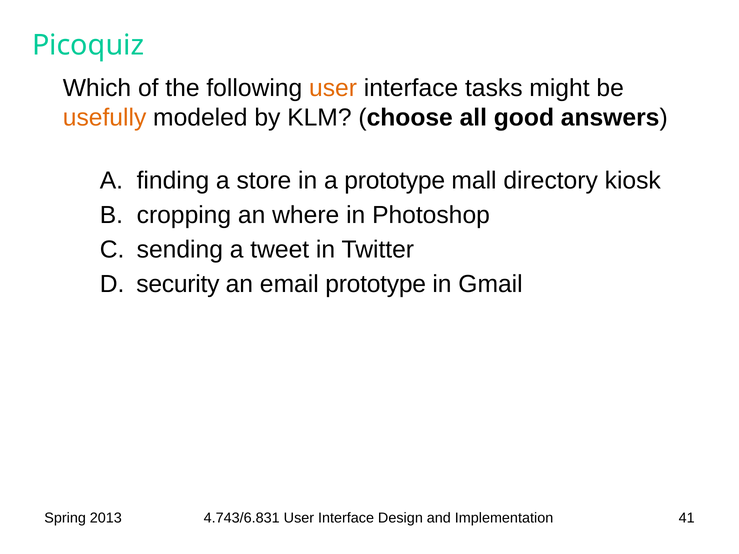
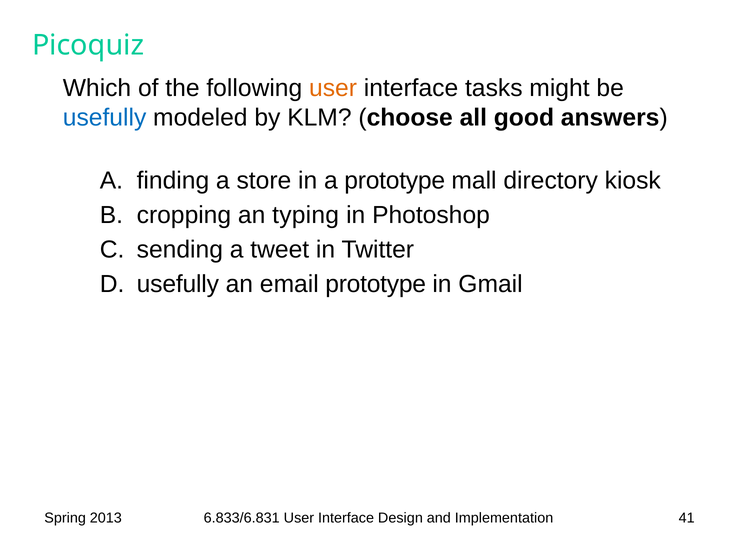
usefully colour: orange -> blue (105, 117)
where: where -> typing (306, 215)
security: security -> usefully (178, 284)
4.743/6.831: 4.743/6.831 -> 6.833/6.831 (242, 518)
